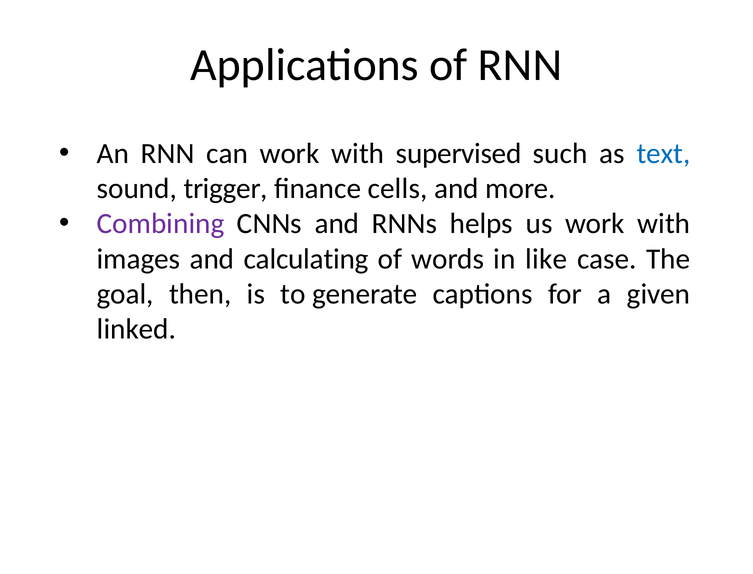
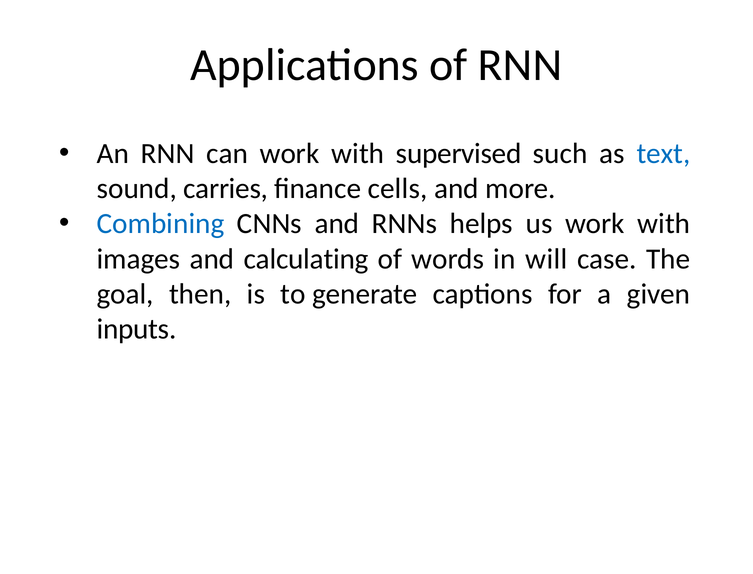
trigger: trigger -> carries (226, 189)
Combining colour: purple -> blue (161, 224)
like: like -> will (546, 259)
linked: linked -> inputs (137, 329)
